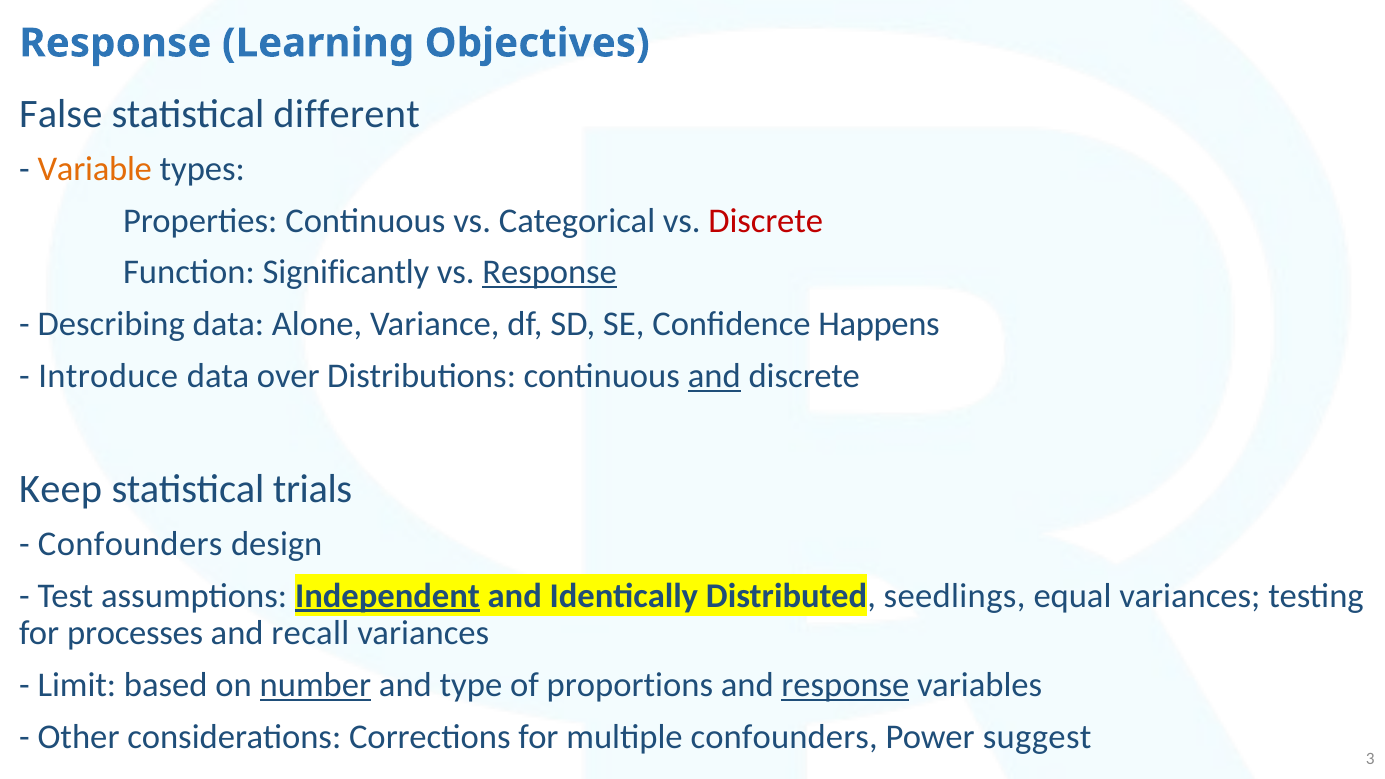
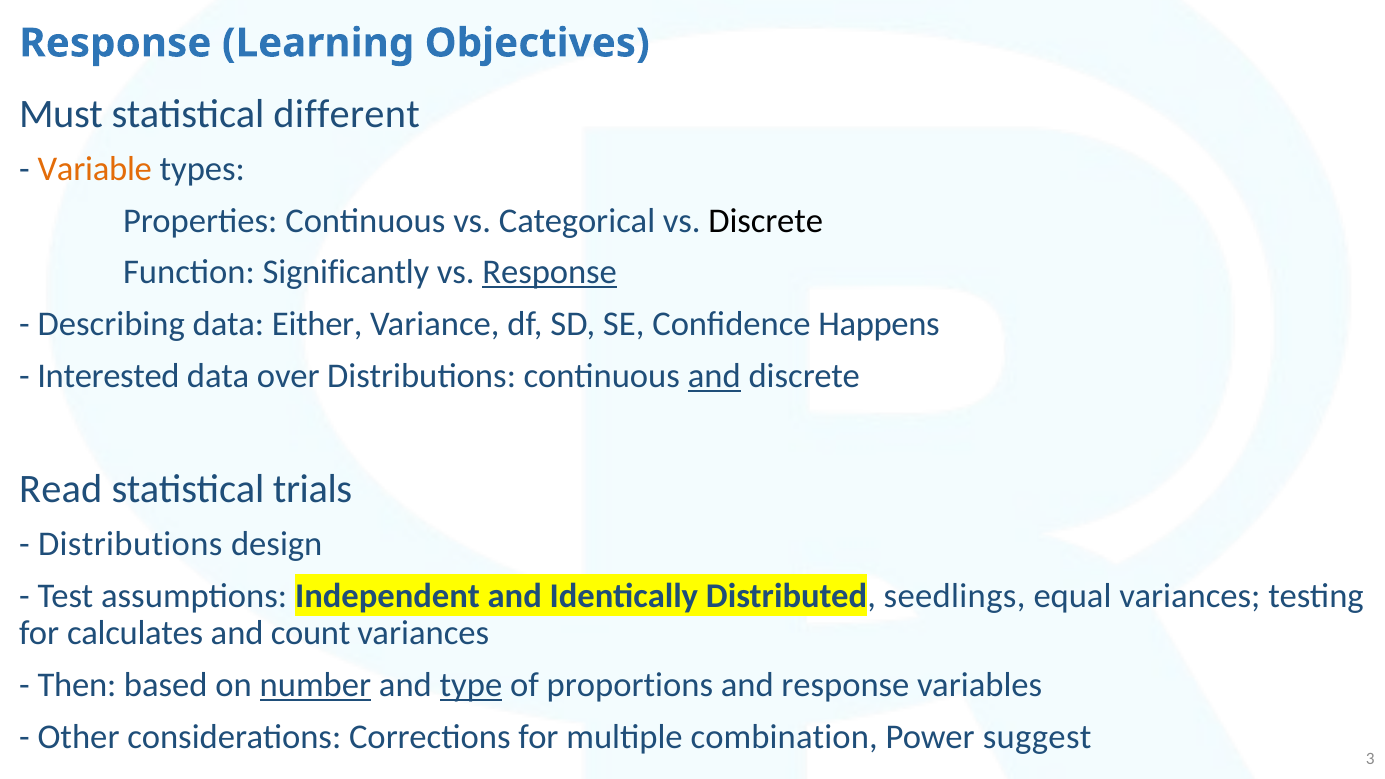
False: False -> Must (61, 114)
Discrete colour: red -> black (766, 221)
Alone: Alone -> Either (317, 324)
Introduce: Introduce -> Interested (109, 376)
Keep: Keep -> Read (61, 489)
Confounders: Confounders -> Distributions (130, 544)
Independent underline: present -> none (387, 596)
processes: processes -> calculates (135, 633)
recall: recall -> count (311, 633)
Limit: Limit -> Then (77, 685)
type underline: none -> present (471, 685)
response underline: present -> none (845, 685)
multiple confounders: confounders -> combination (784, 737)
